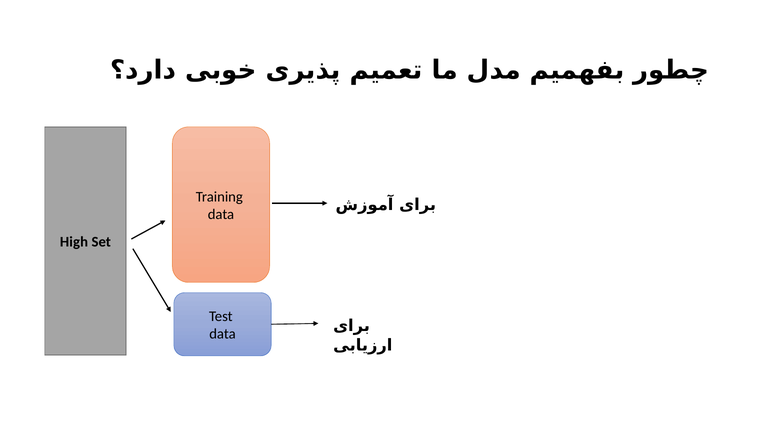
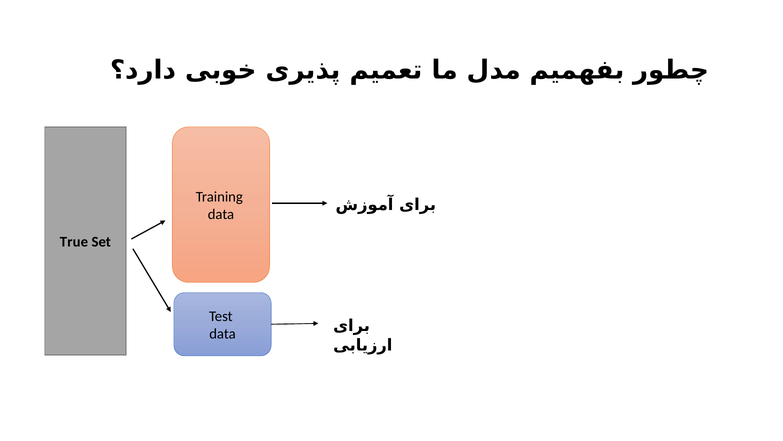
High: High -> True (74, 242)
